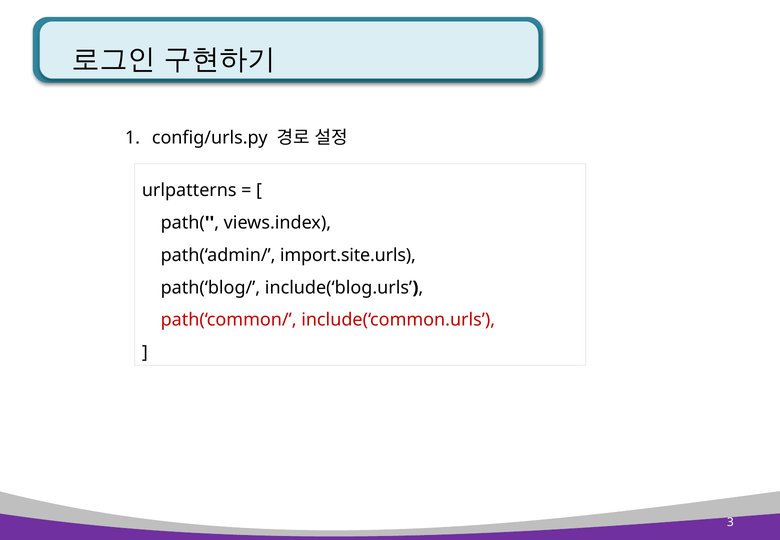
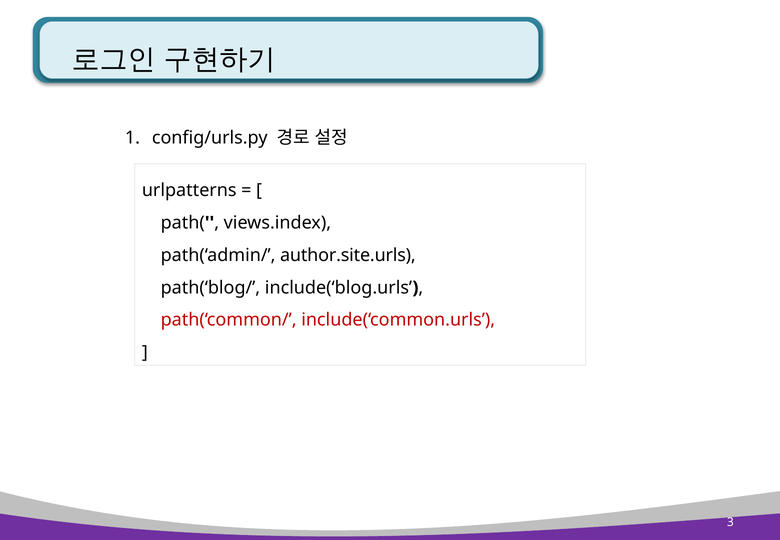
import.site.urls: import.site.urls -> author.site.urls (348, 255)
